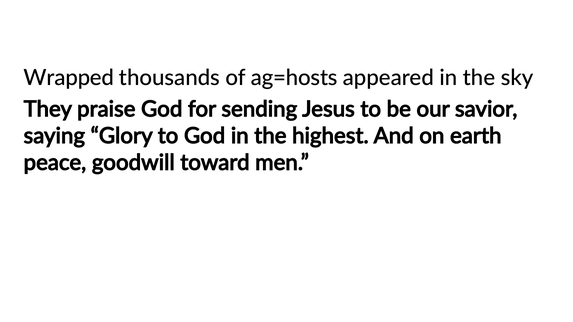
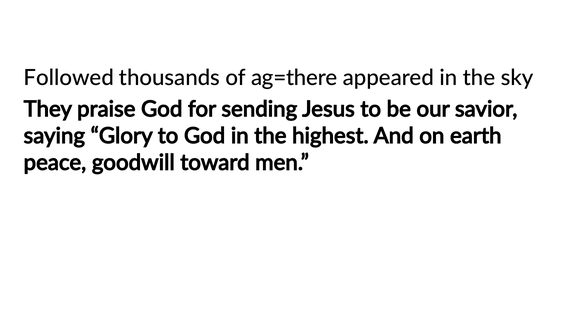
Wrapped: Wrapped -> Followed (69, 78)
ag=hosts: ag=hosts -> ag=there (294, 78)
